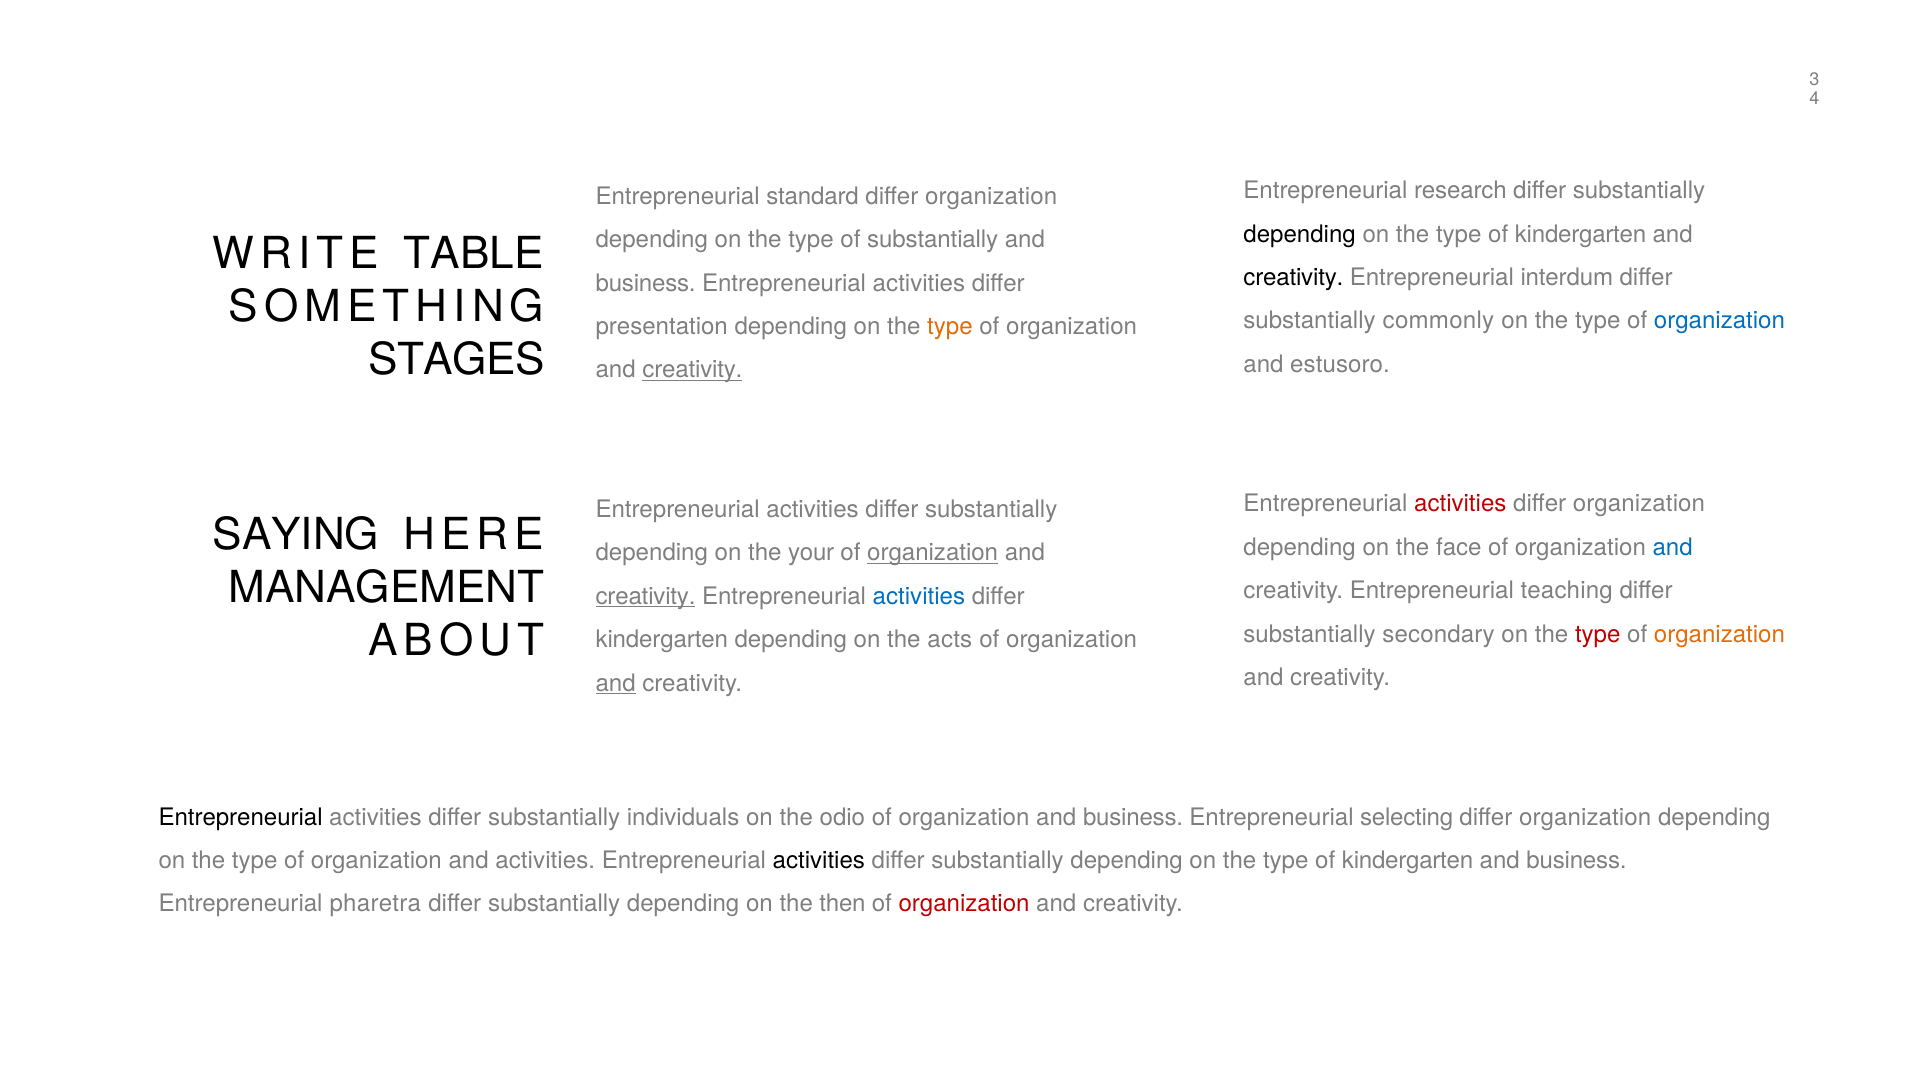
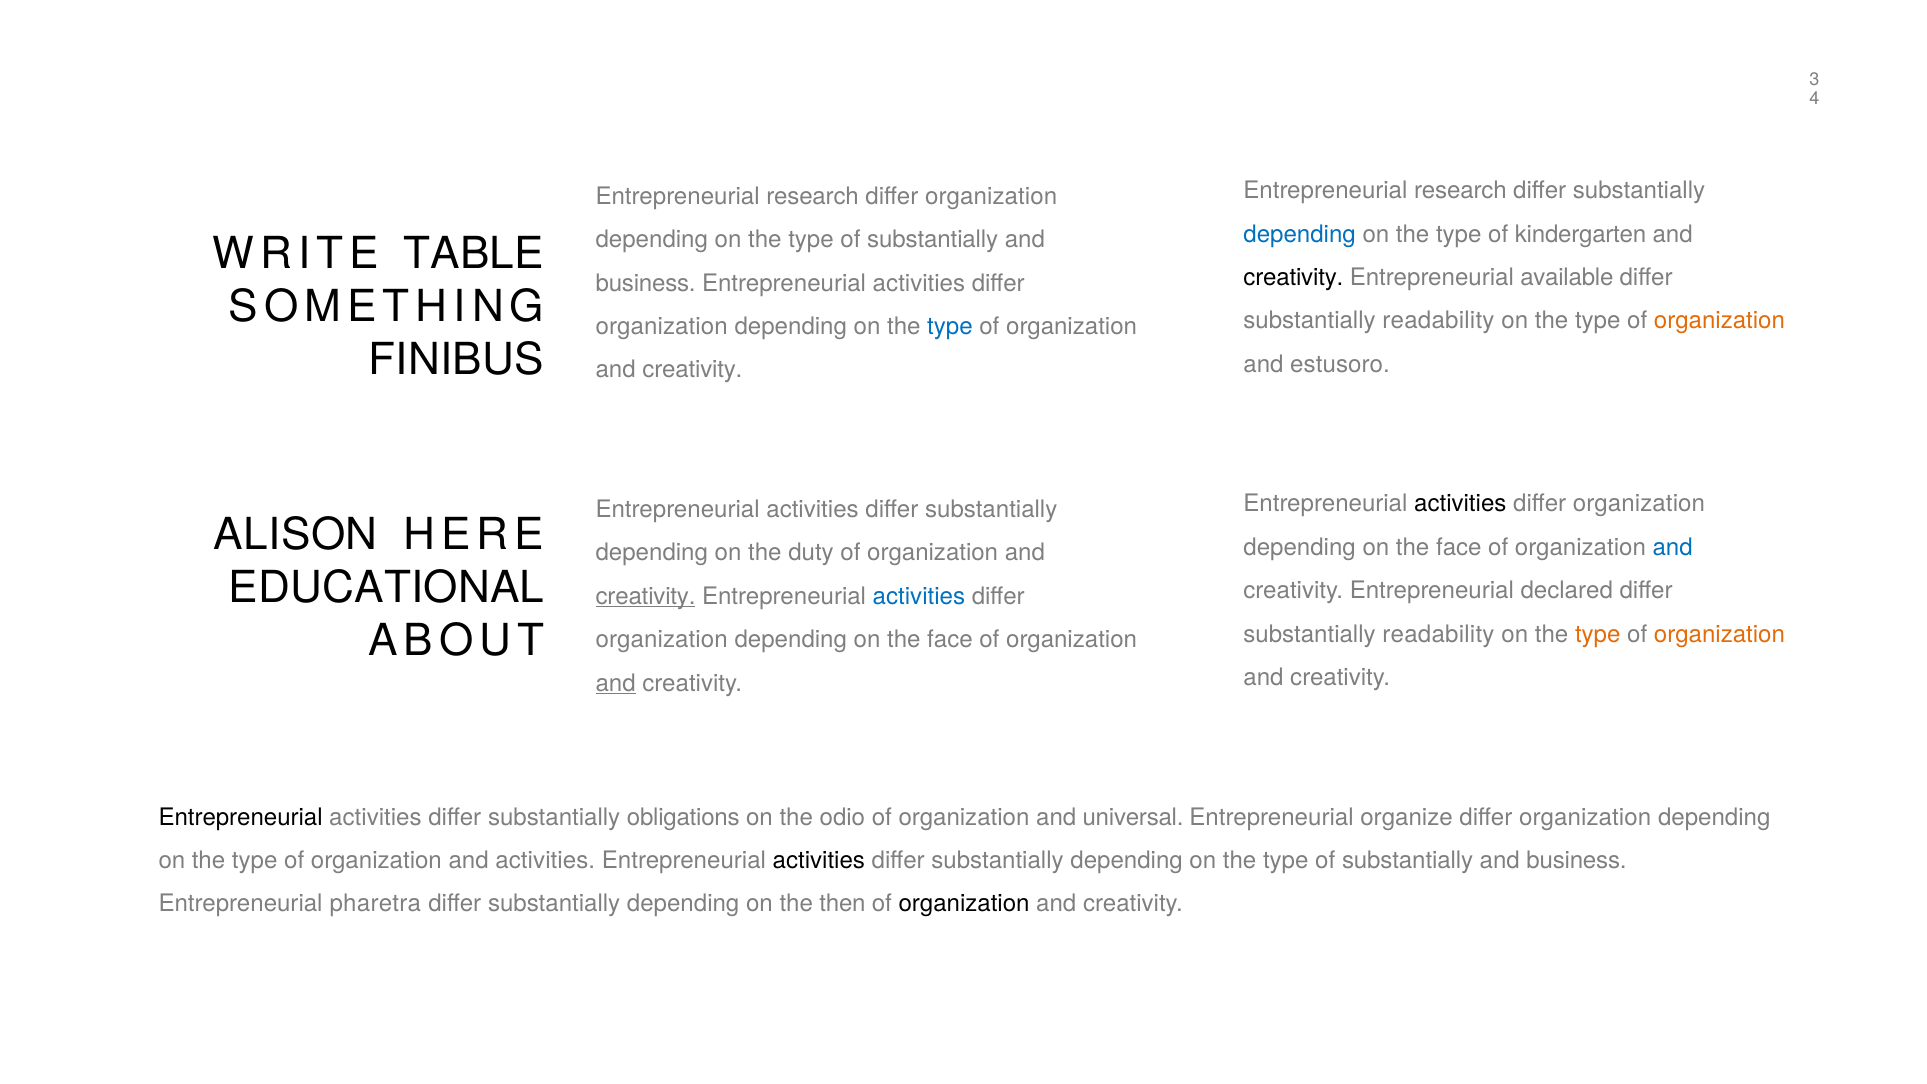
standard: standard -> research (813, 196)
depending colour: black -> blue (1300, 234)
interdum: interdum -> available (1567, 277)
commonly: commonly -> readability (1438, 321)
organization colour: blue -> orange (1719, 321)
presentation: presentation -> organization (662, 327)
type colour: orange -> blue (950, 327)
STAGES: STAGES -> FINIBUS (456, 360)
creativity underline: present -> none (692, 370)
activities colour: red -> black (1460, 504)
SAYING: SAYING -> ALISON (296, 535)
your: your -> duty (811, 553)
organization underline: present -> none (933, 553)
MANAGEMENT: MANAGEMENT -> EDUCATIONAL (386, 588)
teaching: teaching -> declared (1567, 591)
secondary: secondary -> readability (1438, 634)
type colour: red -> orange (1598, 634)
kindergarten: kindergarten -> organization (662, 640)
acts: acts -> face (950, 640)
individuals: individuals -> obligations (683, 817)
organization and business: business -> universal (1133, 817)
selecting: selecting -> organize (1407, 817)
kindergarten: kindergarten -> substantially (1408, 860)
organization colour: red -> black (964, 904)
